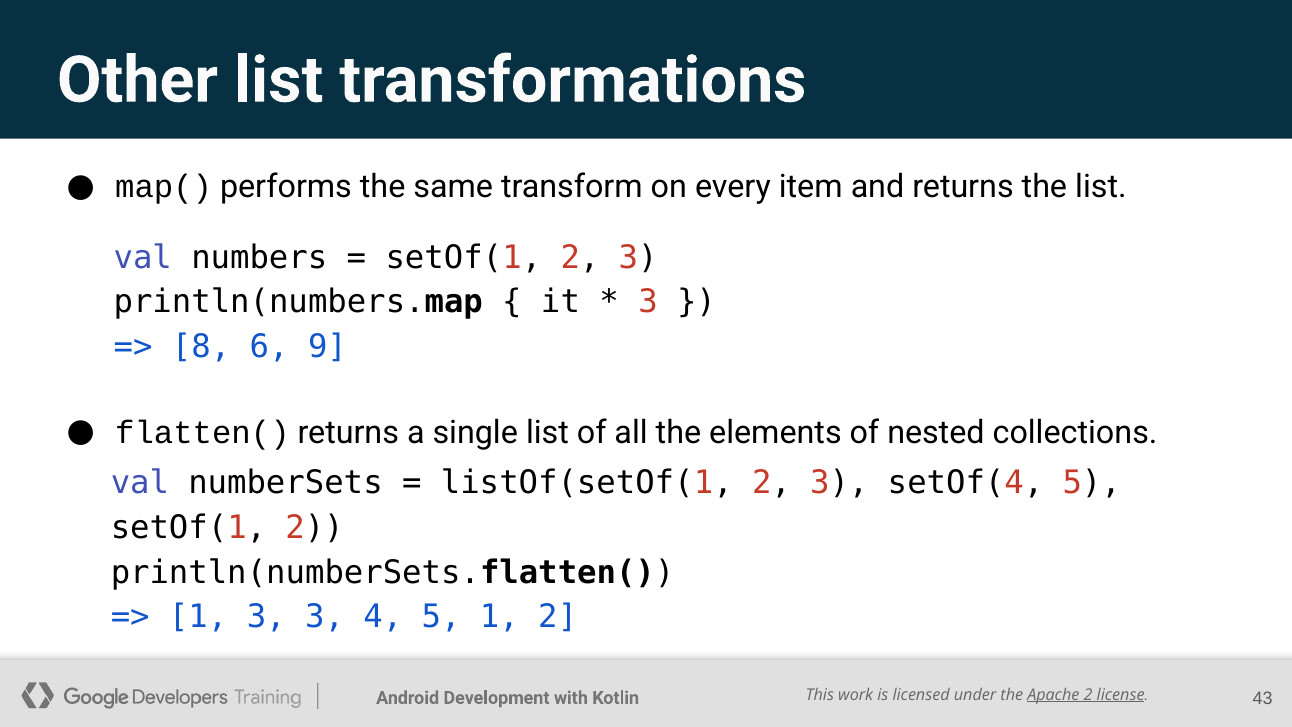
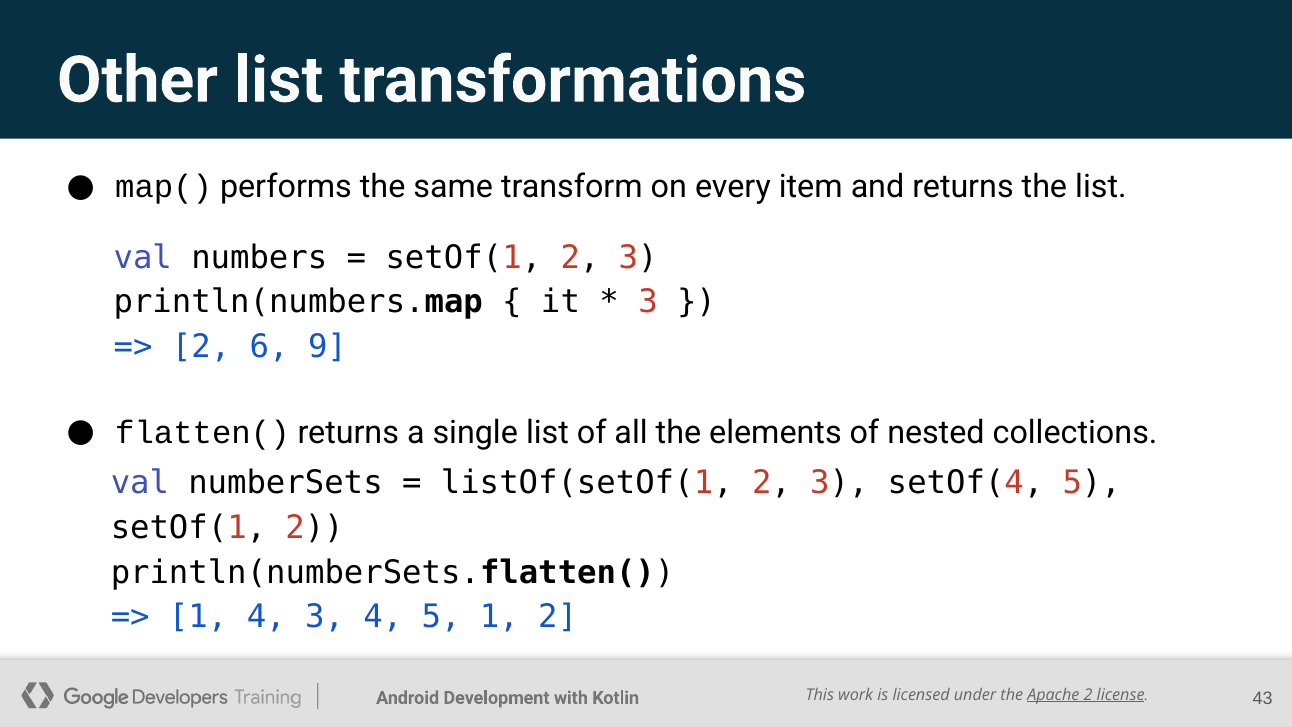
8: 8 -> 2 (201, 347)
1 3: 3 -> 4 (266, 617)
